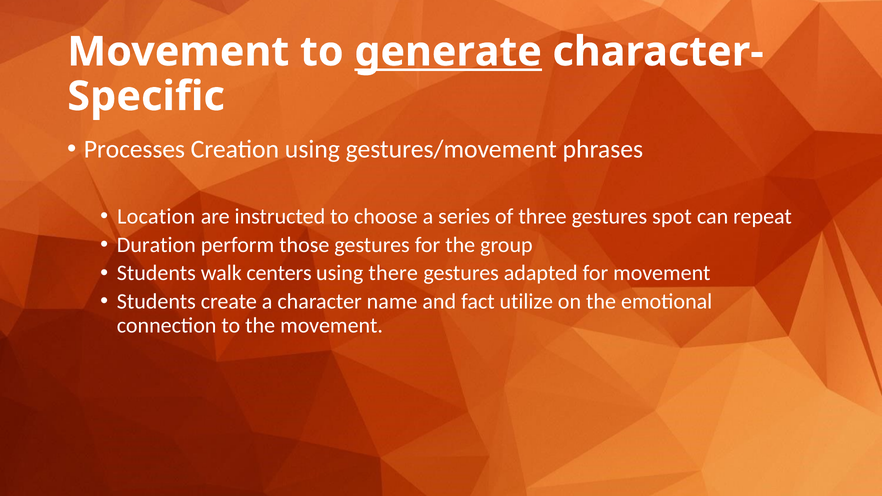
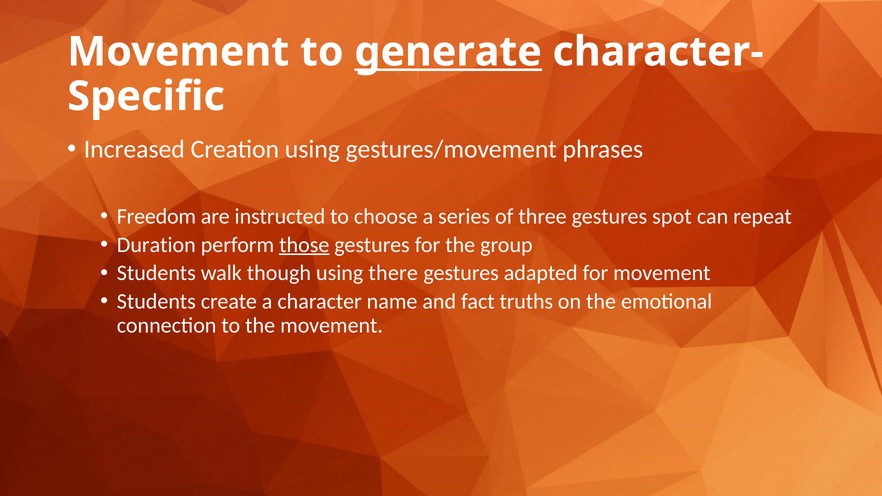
Processes: Processes -> Increased (134, 149)
Location: Location -> Freedom (156, 217)
those underline: none -> present (304, 245)
centers: centers -> though (279, 273)
utilize: utilize -> truths (526, 302)
